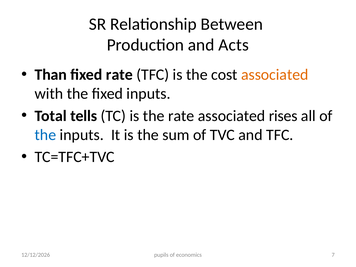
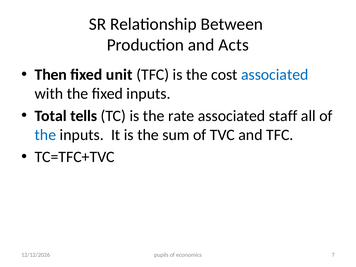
Than: Than -> Then (51, 75)
fixed rate: rate -> unit (119, 75)
associated colour: orange -> blue (275, 75)
rises: rises -> staff (283, 116)
